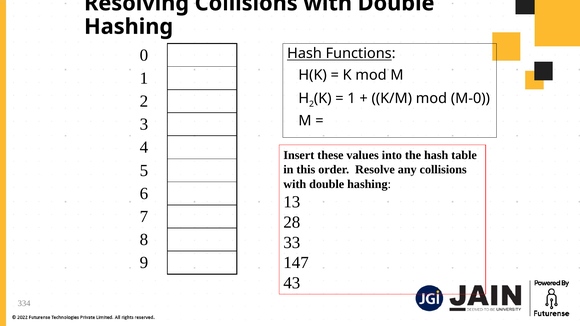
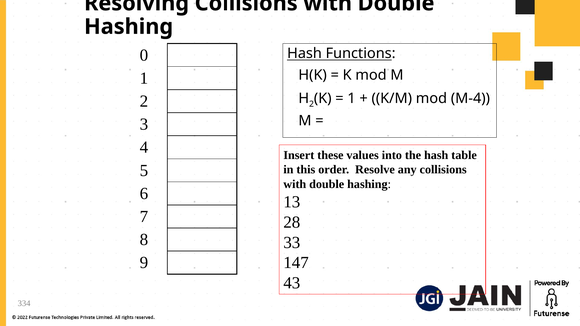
M-0: M-0 -> M-4 (470, 99)
